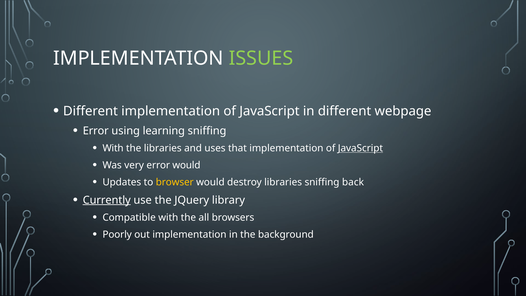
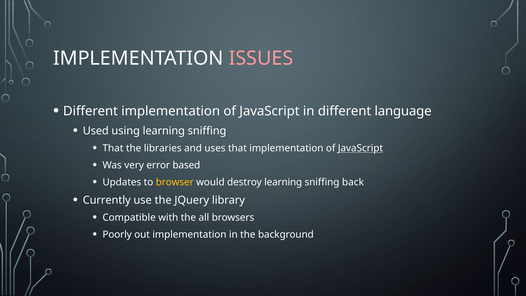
ISSUES colour: light green -> pink (261, 58)
webpage: webpage -> language (403, 111)
Error: Error -> Used (96, 131)
With: With -> That (113, 148)
error would: would -> based (186, 165)
destroy libraries: libraries -> learning (283, 182)
Currently underline: present -> none (107, 200)
